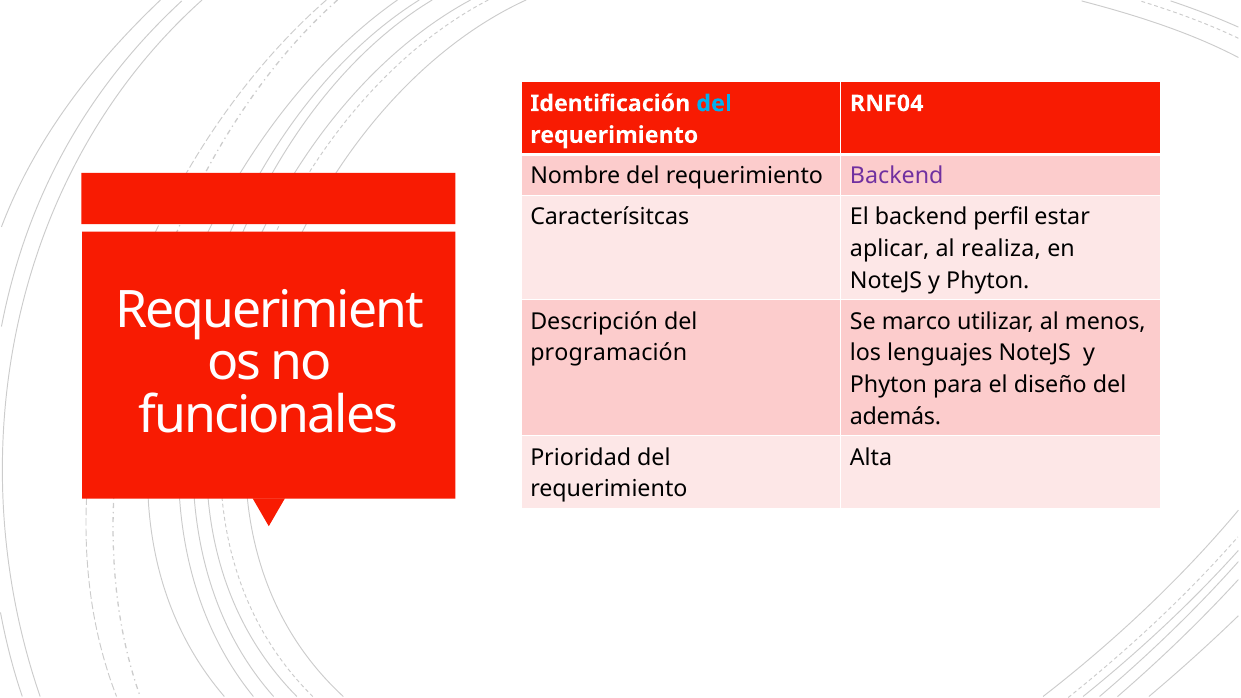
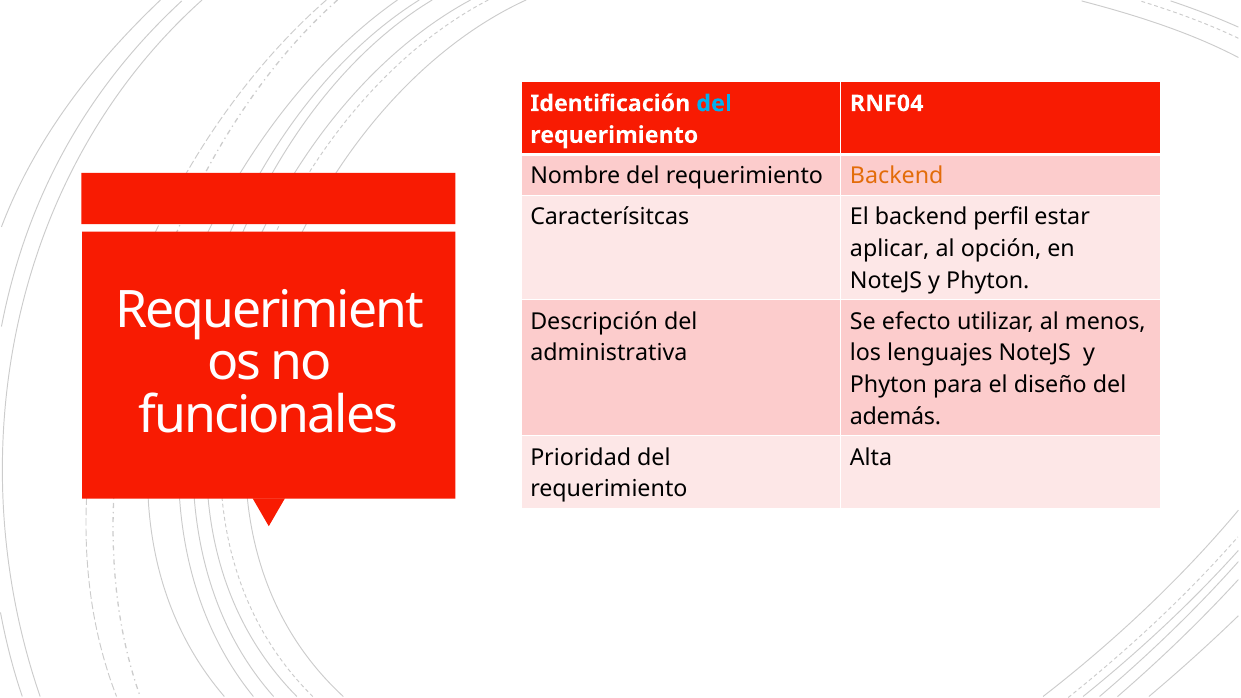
Backend colour: purple -> orange (897, 176)
realiza: realiza -> opción (1001, 249)
marco: marco -> efecto (916, 322)
programación: programación -> administrativa (609, 353)
